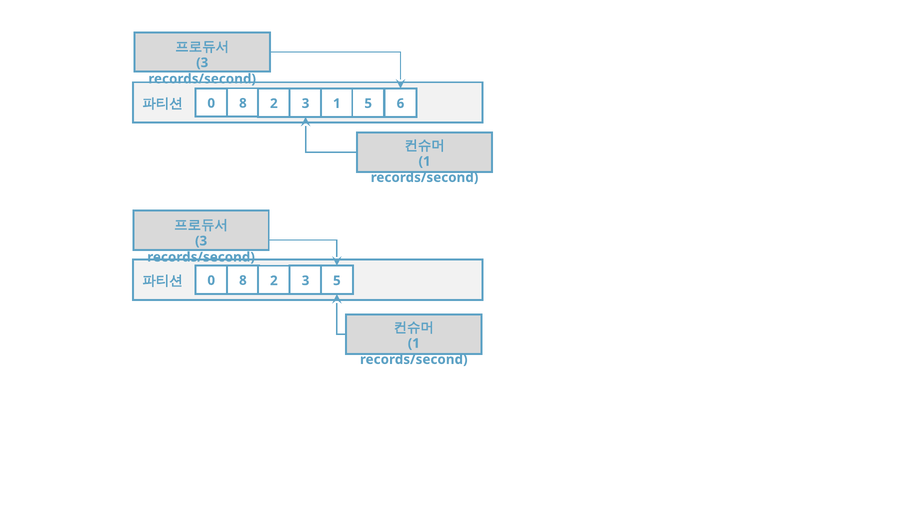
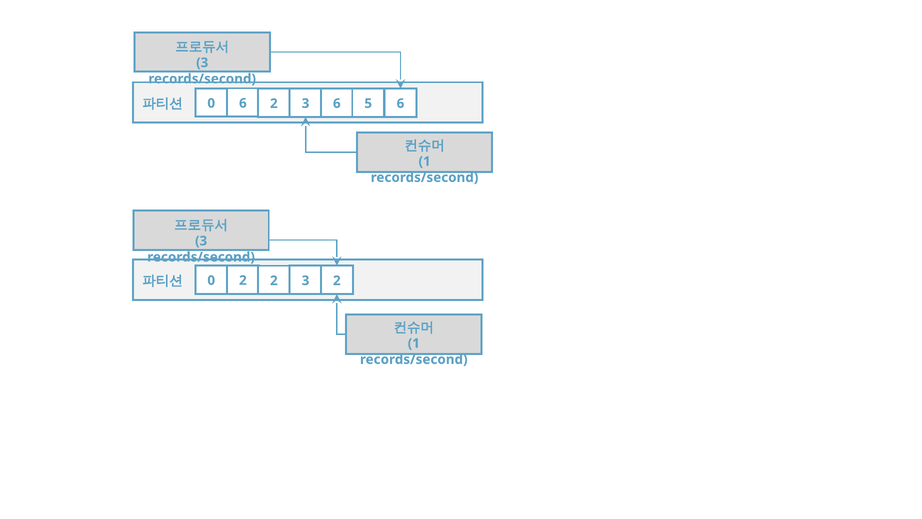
8: 8 -> 6 (243, 103)
3 1: 1 -> 6 (337, 103)
8: 8 -> 2 (243, 280)
3 5: 5 -> 2 (337, 280)
